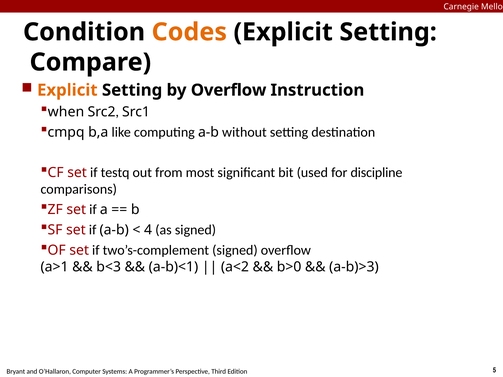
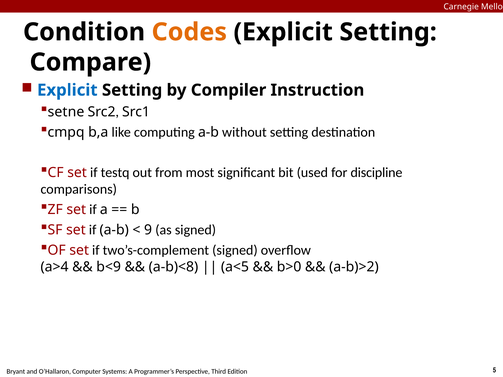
Explicit colour: orange -> blue (67, 90)
by Overflow: Overflow -> Compiler (229, 90)
when: when -> setne (66, 112)
4: 4 -> 9 (148, 230)
a>1: a>1 -> a>4 (55, 267)
b<3: b<3 -> b<9 (109, 267)
a-b)<1: a-b)<1 -> a-b)<8 (173, 267)
a<2: a<2 -> a<5 (235, 267)
a-b)>3: a-b)>3 -> a-b)>2 (354, 267)
